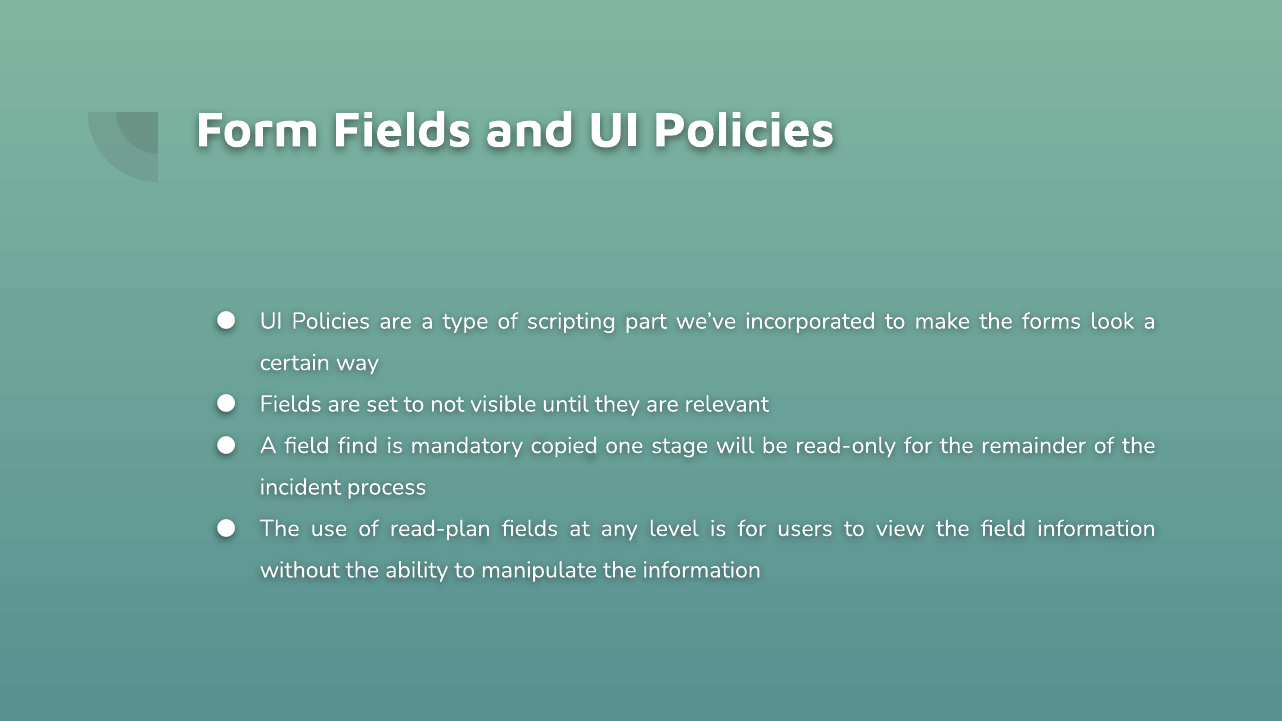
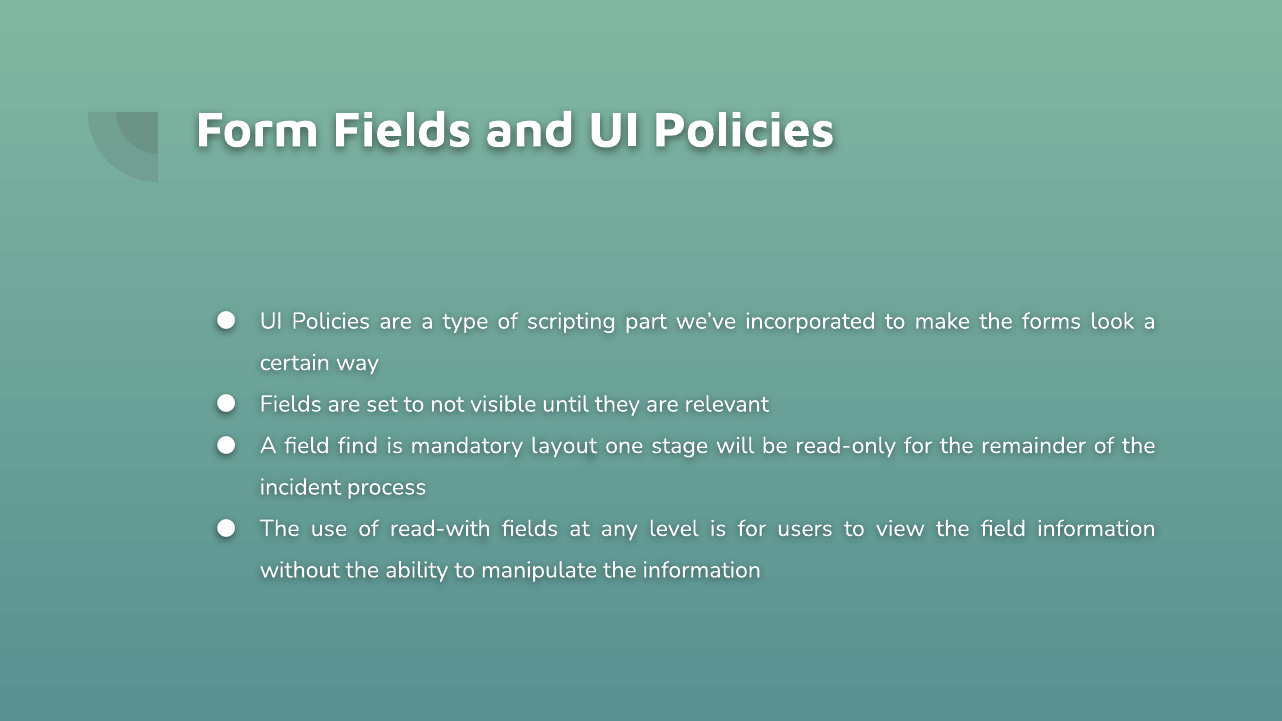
copied: copied -> layout (564, 446)
read-plan: read-plan -> read-with (440, 529)
